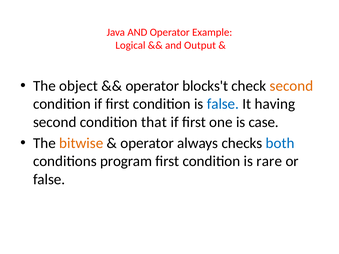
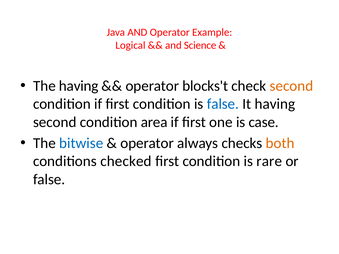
Output: Output -> Science (200, 45)
The object: object -> having (79, 86)
that: that -> area (154, 122)
bitwise colour: orange -> blue (81, 143)
both colour: blue -> orange (280, 143)
program: program -> checked (126, 161)
